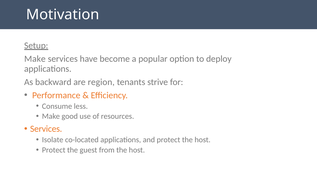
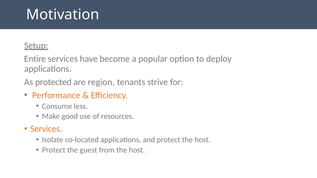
Make: Make -> Entire (35, 59)
backward: backward -> protected (53, 82)
